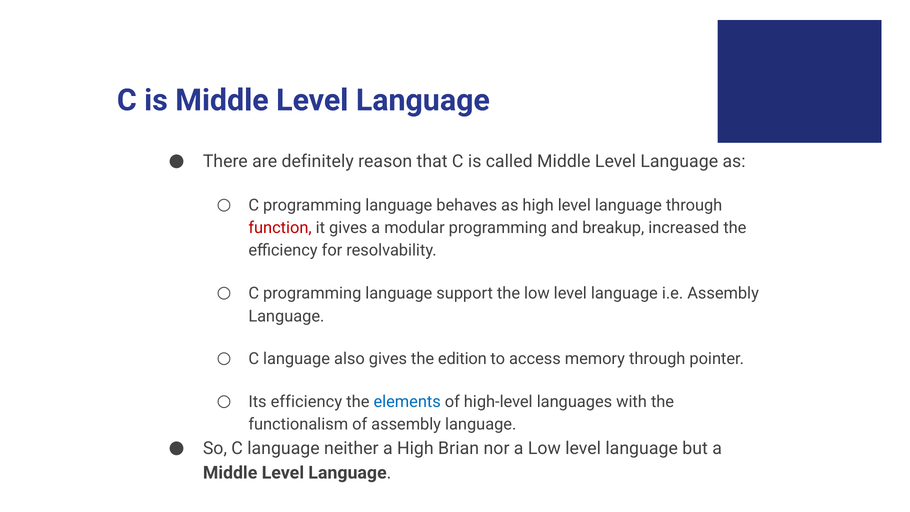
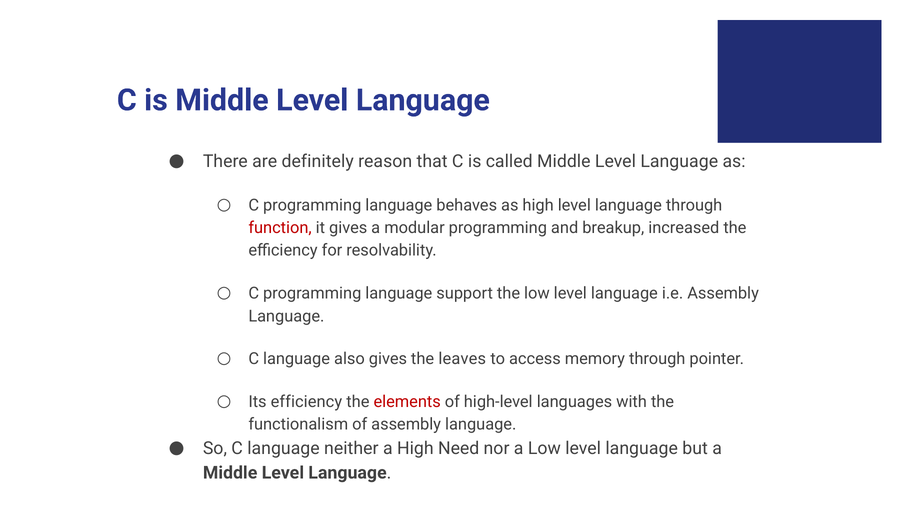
edition: edition -> leaves (462, 359)
elements colour: blue -> red (407, 402)
Brian: Brian -> Need (459, 448)
